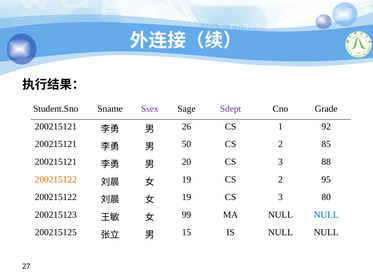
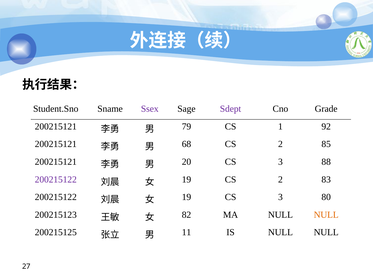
26: 26 -> 79 (186, 126)
50: 50 -> 68 (186, 144)
200215122 colour: orange -> purple (56, 179)
95: 95 -> 83 (326, 179)
99: 99 -> 82 (186, 214)
NULL colour: blue -> orange (326, 214)
15: 15 -> 11 (186, 232)
